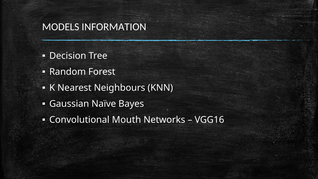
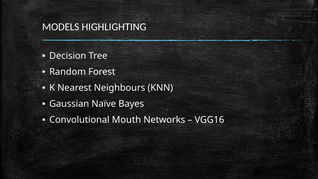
INFORMATION: INFORMATION -> HIGHLIGHTING (114, 27)
